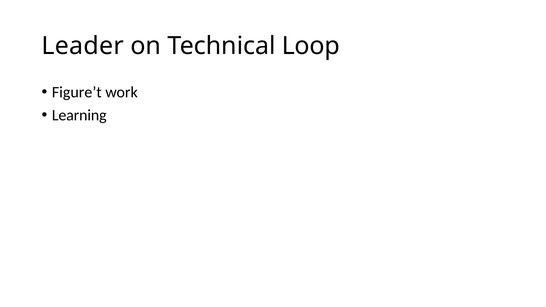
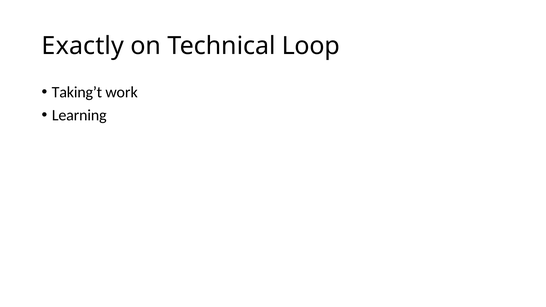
Leader: Leader -> Exactly (83, 46)
Figure’t: Figure’t -> Taking’t (77, 92)
